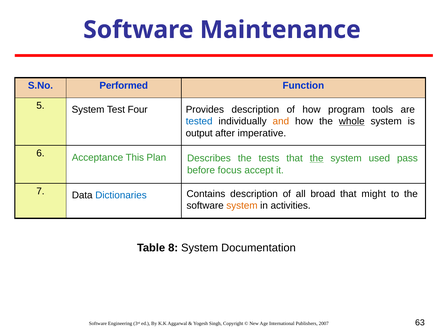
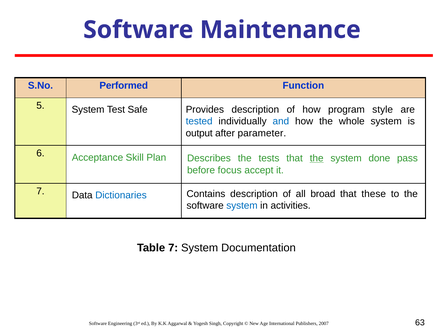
tools: tools -> style (383, 109)
Four: Four -> Safe (138, 110)
and colour: orange -> blue (281, 121)
whole underline: present -> none (352, 121)
imperative: imperative -> parameter (262, 133)
This: This -> Skill (135, 158)
used: used -> done (379, 158)
might: might -> these (374, 194)
system colour: orange -> blue (242, 206)
Table 8: 8 -> 7 (173, 248)
